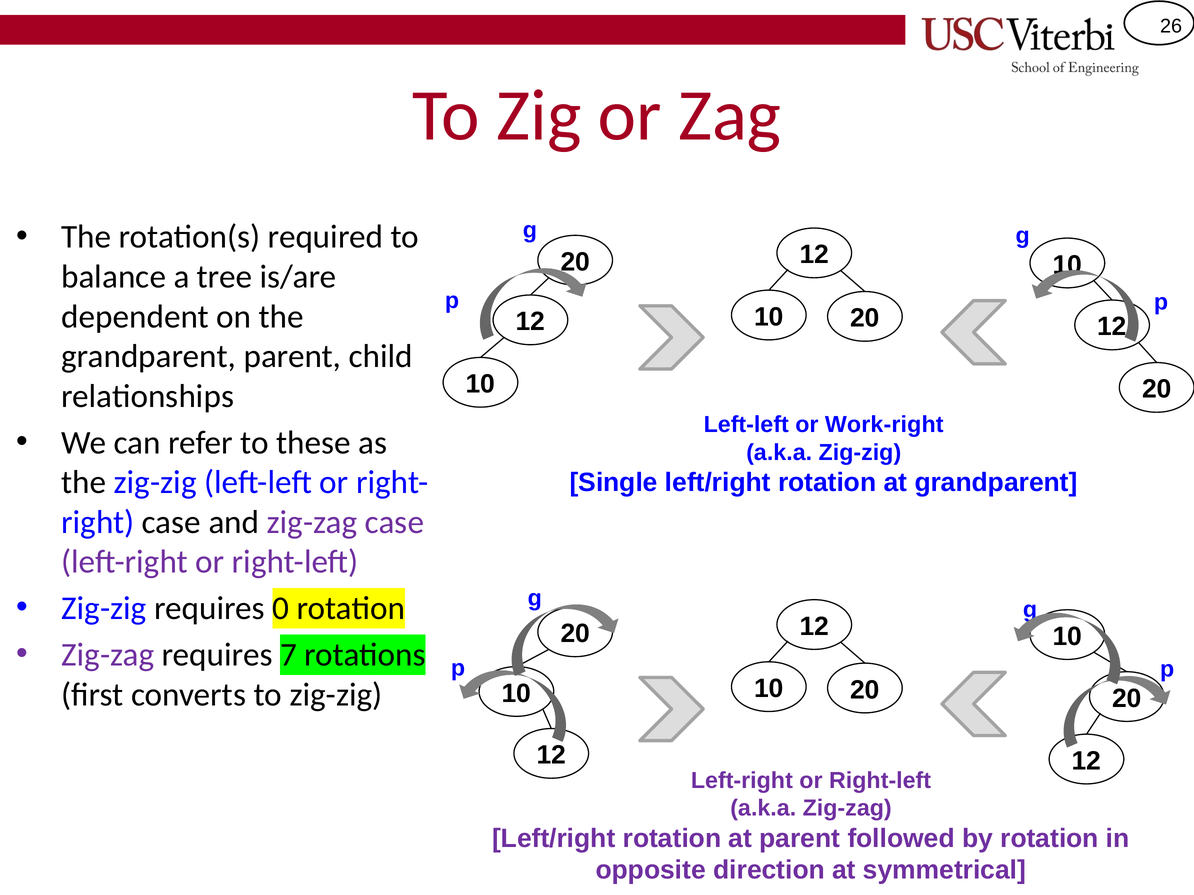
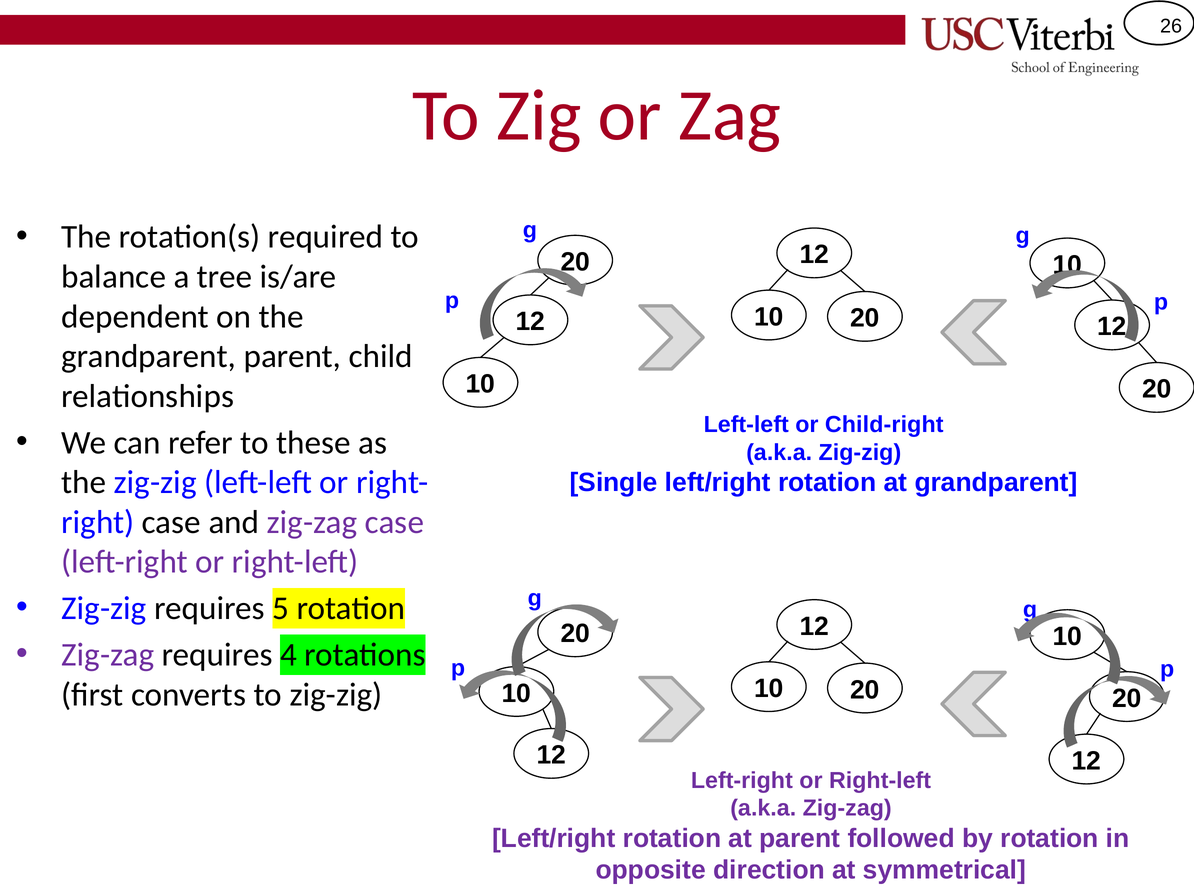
Work-right: Work-right -> Child-right (884, 425)
0: 0 -> 5 (281, 609)
7: 7 -> 4 (289, 655)
